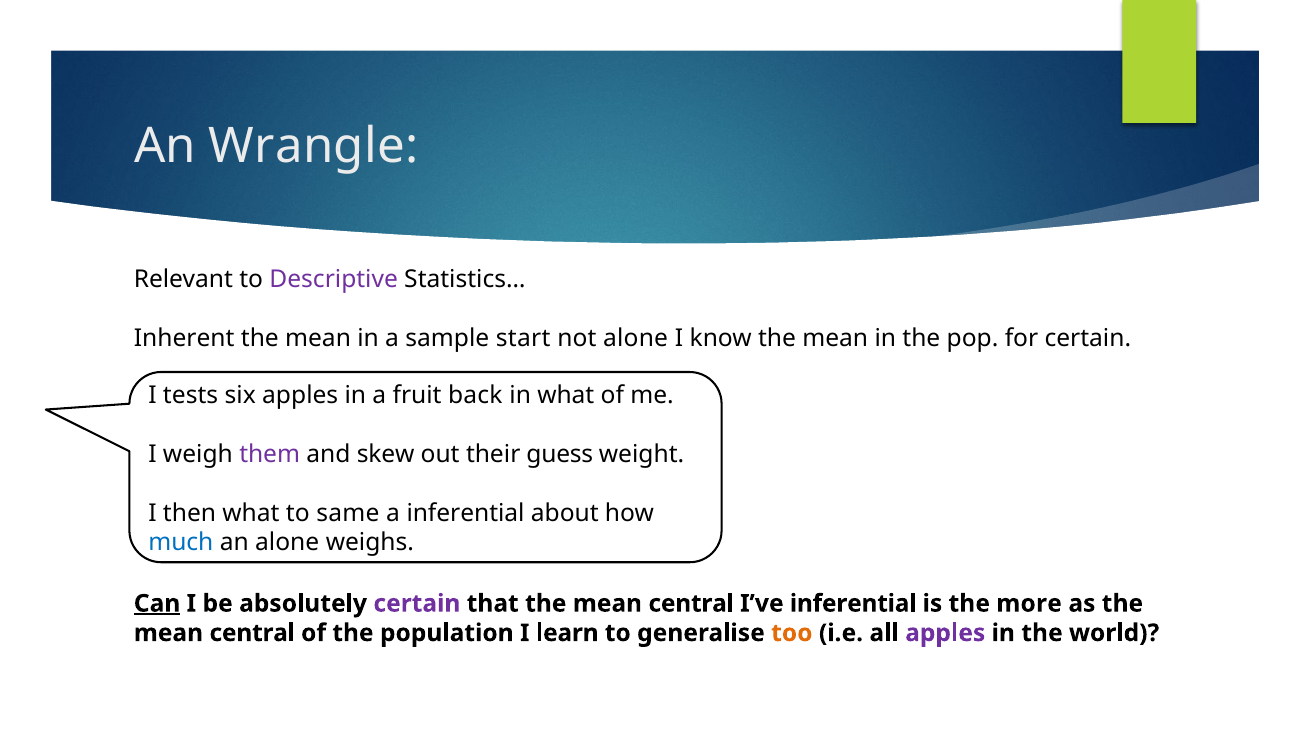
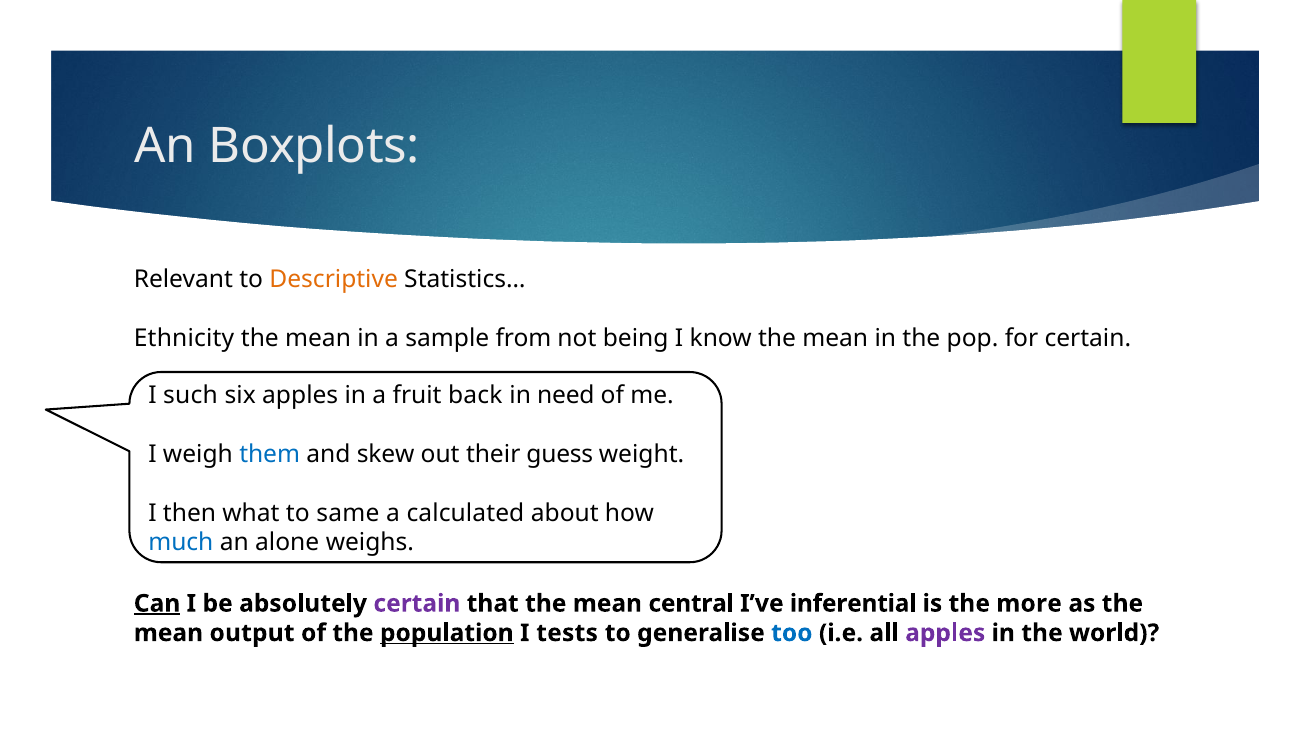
Wrangle: Wrangle -> Boxplots (314, 146)
Descriptive colour: purple -> orange (334, 279)
Inherent: Inherent -> Ethnicity (184, 338)
start: start -> from (523, 338)
not alone: alone -> being (636, 338)
tests: tests -> such (191, 395)
in what: what -> need (566, 395)
them colour: purple -> blue (270, 454)
a inferential: inferential -> calculated (465, 513)
central: central -> output (252, 633)
population underline: none -> present (447, 633)
learn: learn -> tests (567, 633)
too colour: orange -> blue (792, 633)
